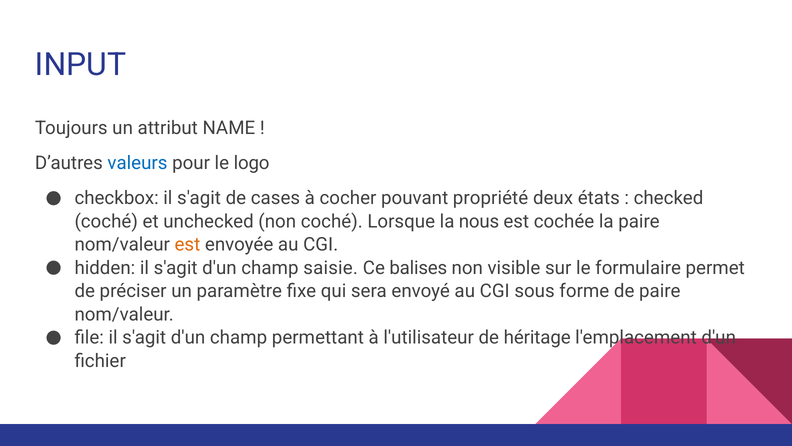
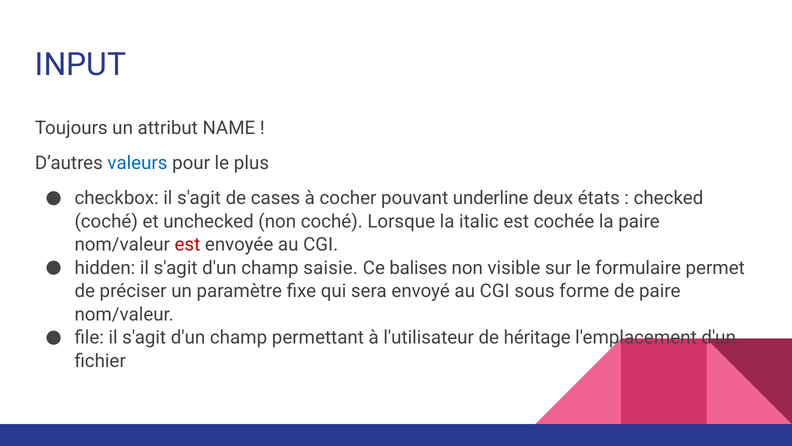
logo: logo -> plus (251, 163)
propriété: propriété -> underline (491, 198)
nous: nous -> italic (479, 221)
est colour: orange -> red (187, 244)
